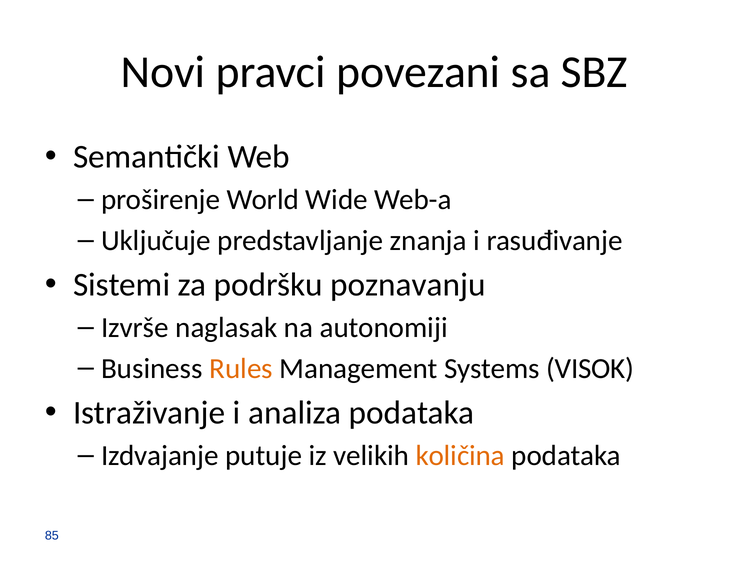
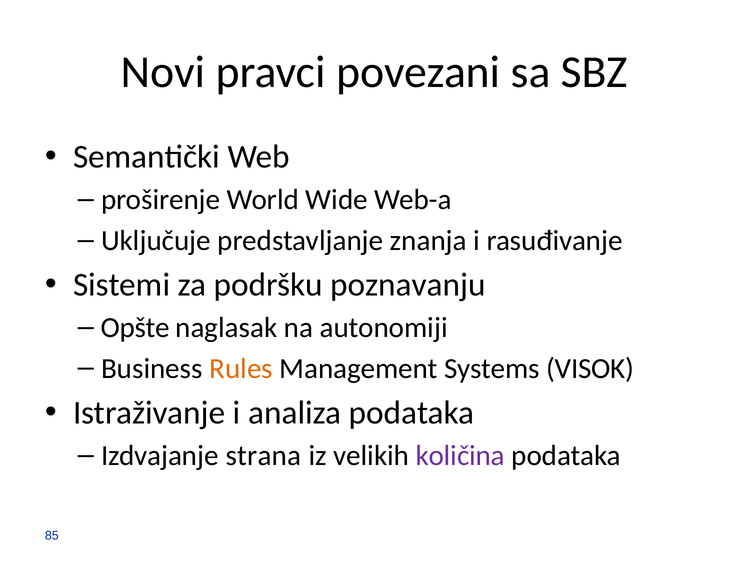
Izvrše: Izvrše -> Opšte (135, 328)
putuje: putuje -> strana (263, 456)
količina colour: orange -> purple (460, 456)
